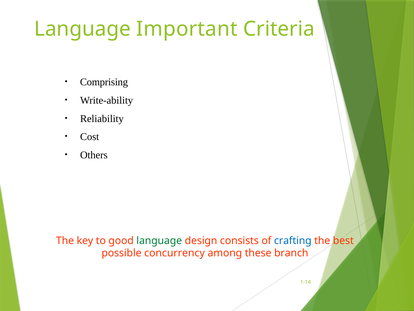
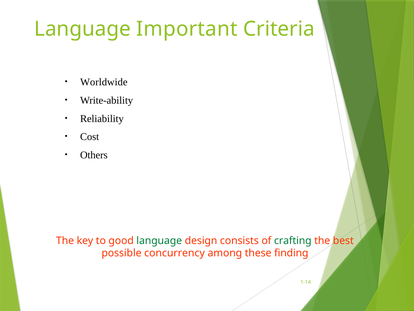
Comprising: Comprising -> Worldwide (104, 82)
crafting colour: blue -> green (293, 240)
branch: branch -> finding (291, 253)
